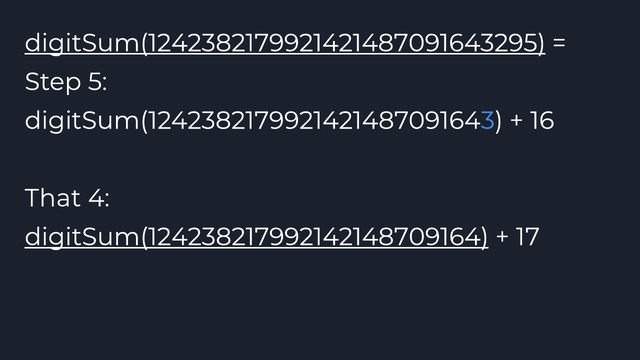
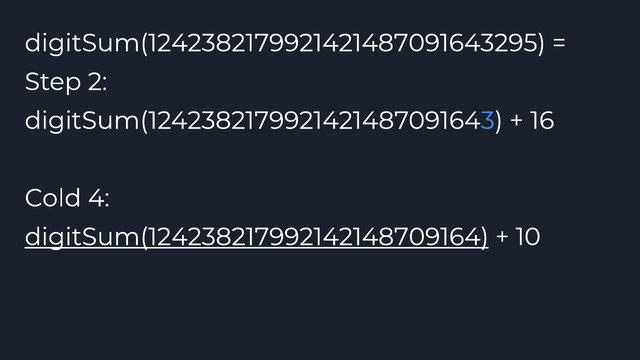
digitSum(1242382179921421487091643295 underline: present -> none (285, 43)
5: 5 -> 2 (98, 82)
That: That -> Cold (53, 198)
17: 17 -> 10 (528, 237)
